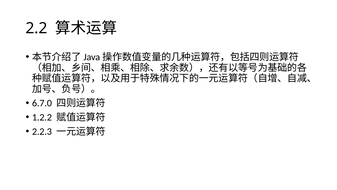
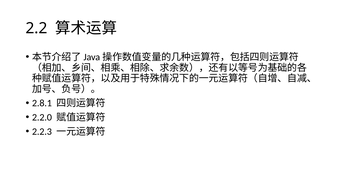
6.7.0: 6.7.0 -> 2.8.1 (42, 103)
1.2.2: 1.2.2 -> 2.2.0 (42, 117)
